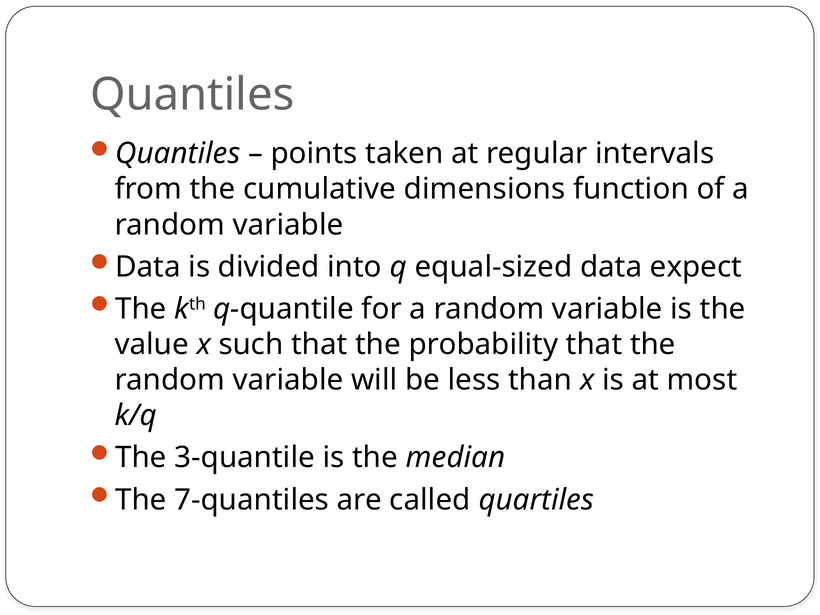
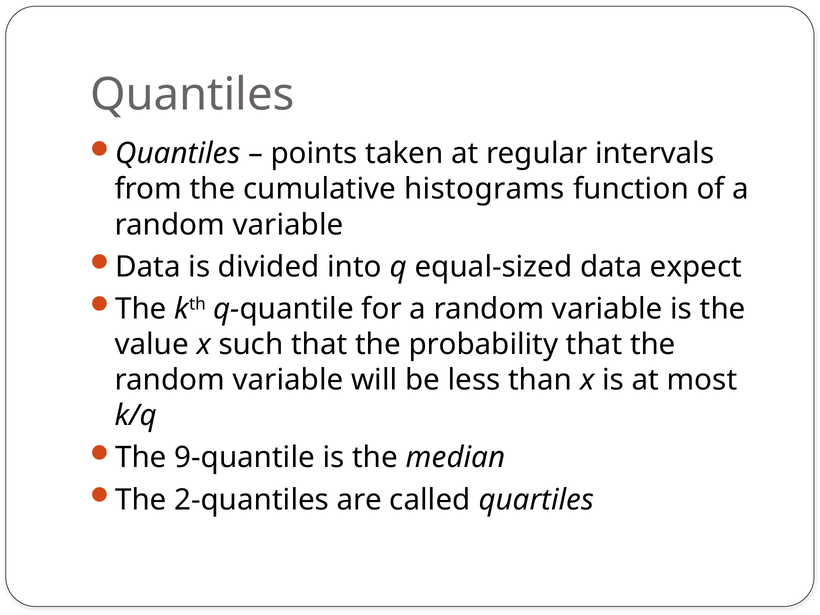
dimensions: dimensions -> histograms (485, 189)
3-quantile: 3-quantile -> 9-quantile (245, 458)
7-quantiles: 7-quantiles -> 2-quantiles (252, 500)
